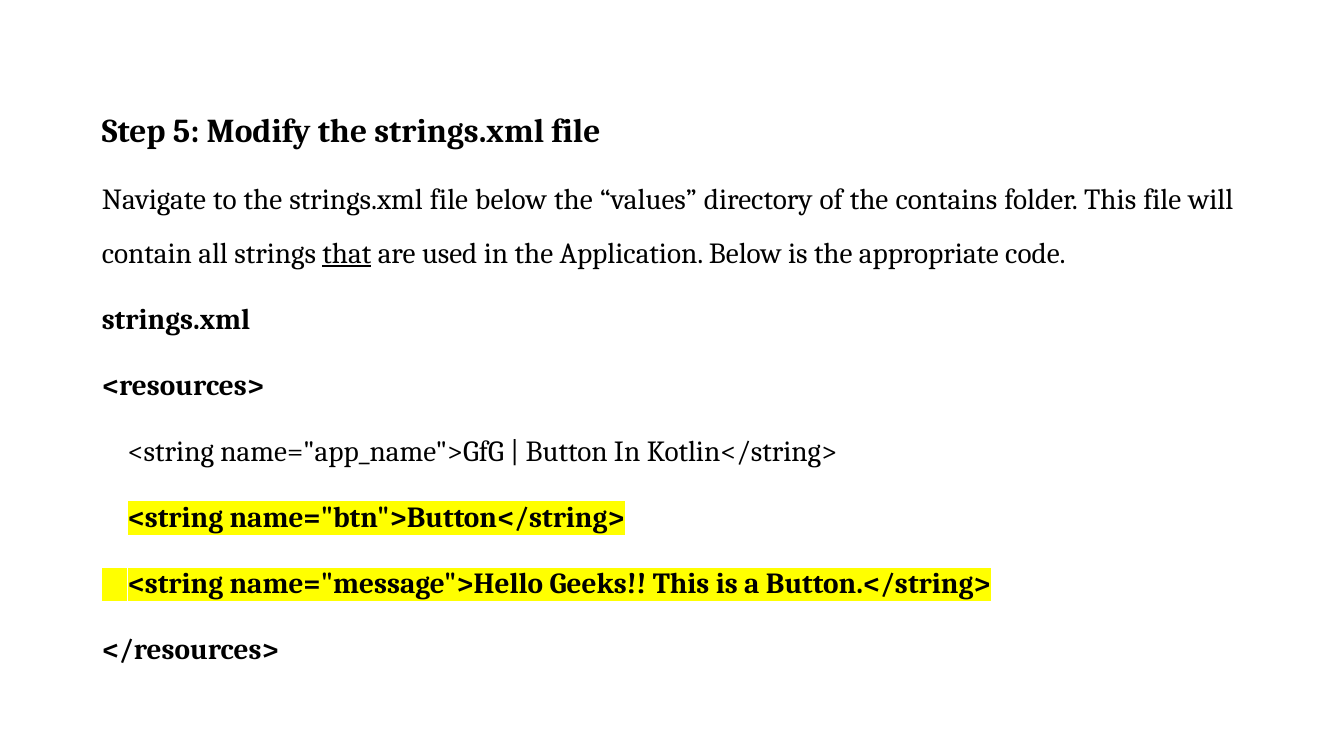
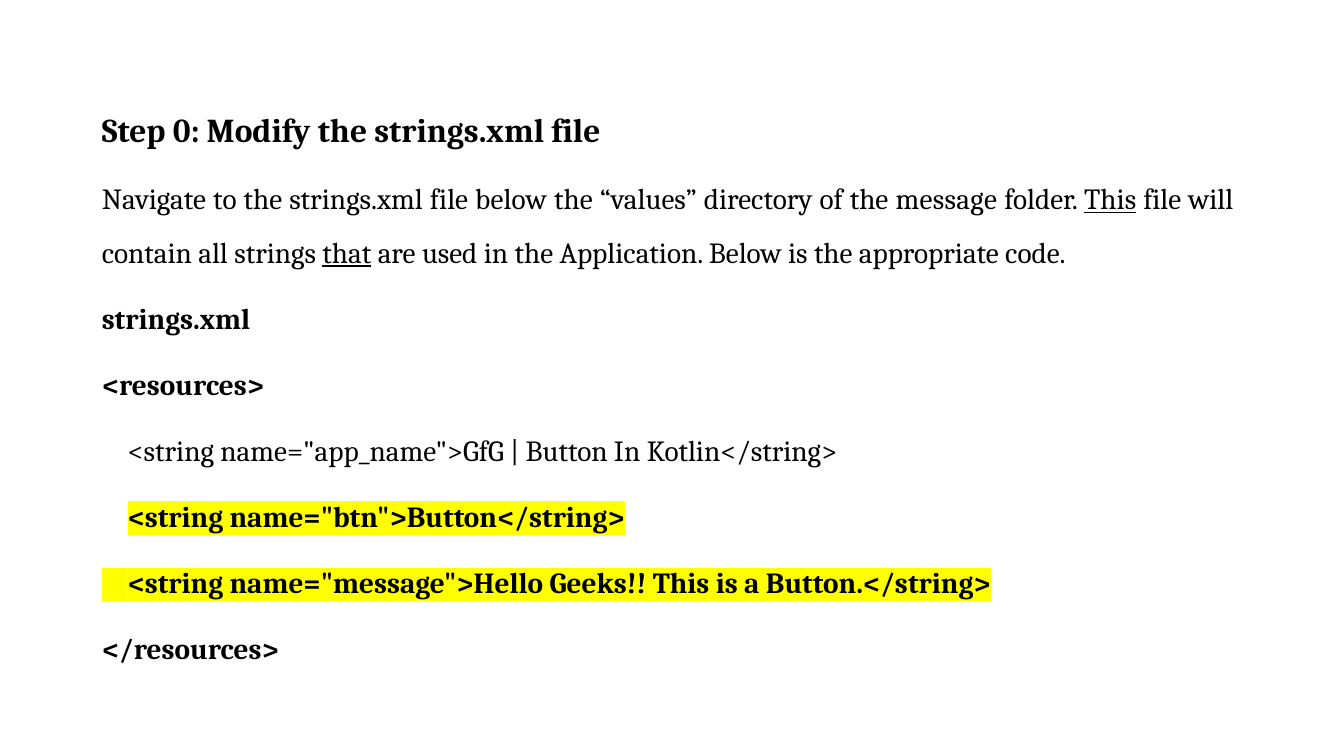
5: 5 -> 0 (186, 132)
contains: contains -> message (946, 200)
This underline: none -> present (1110, 200)
